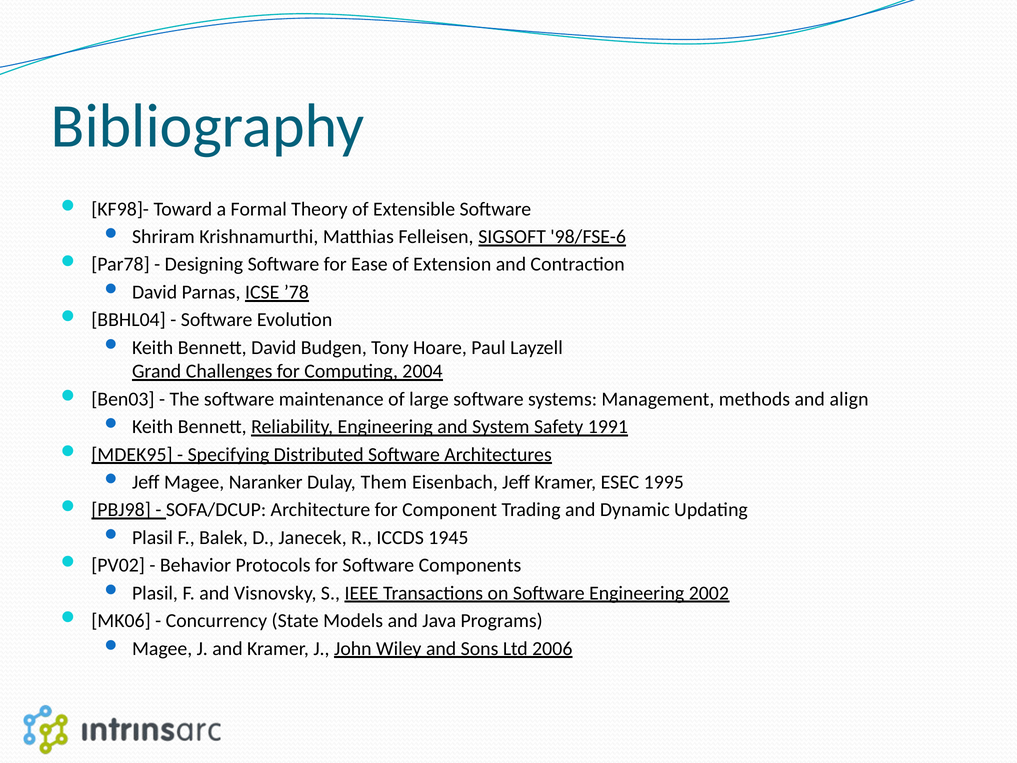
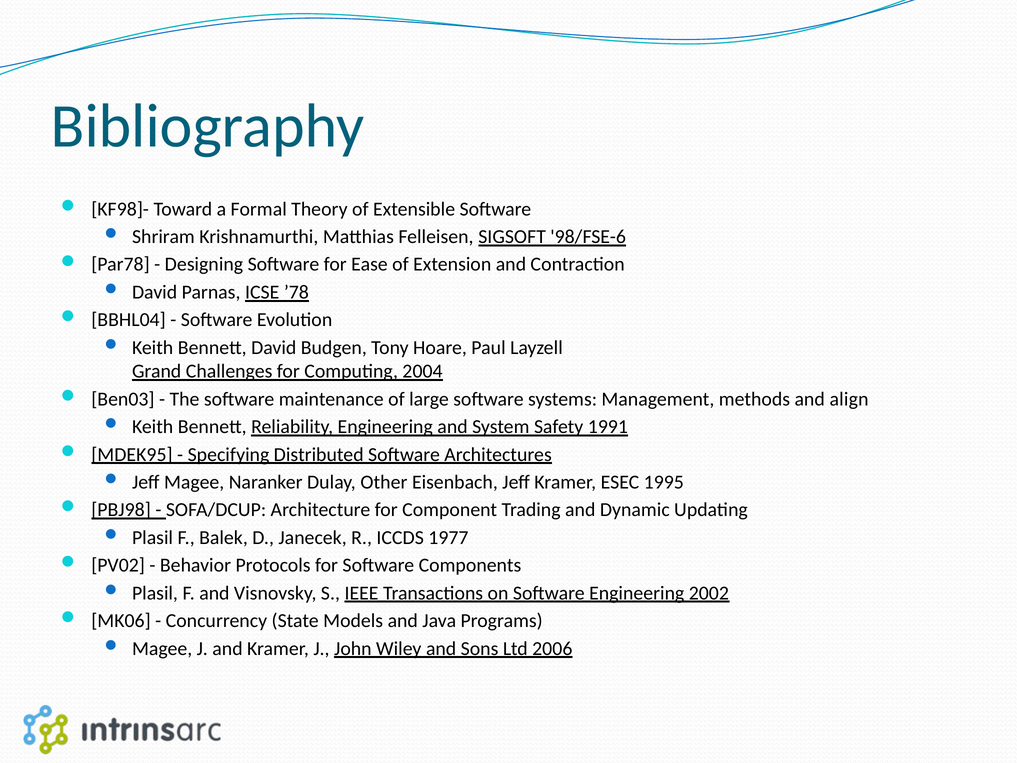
Them: Them -> Other (384, 482)
1945: 1945 -> 1977 (448, 537)
